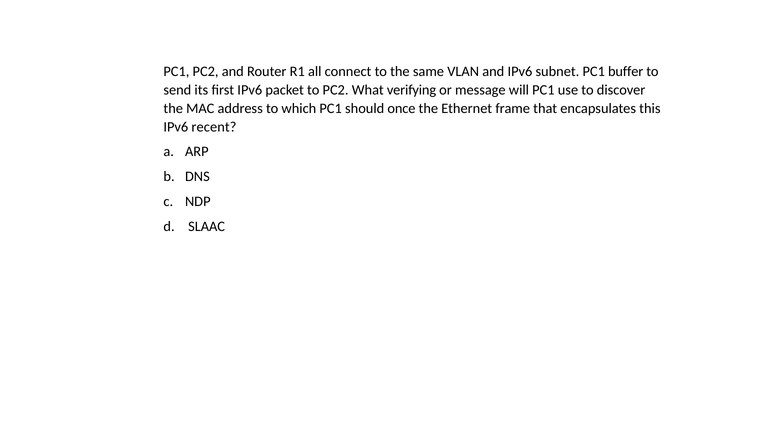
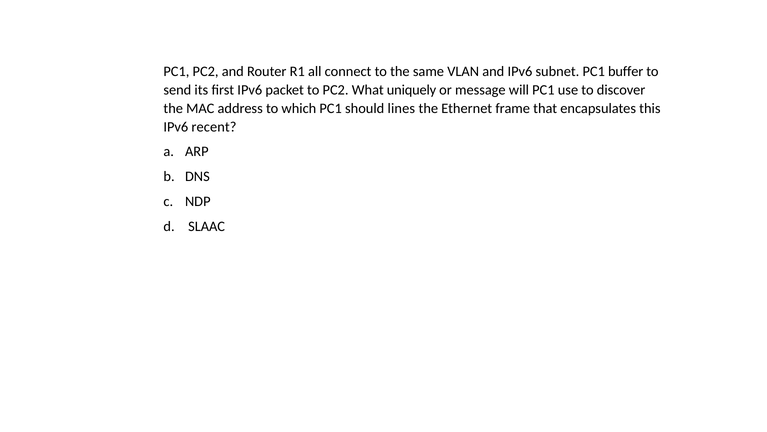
verifying: verifying -> uniquely (412, 90)
once: once -> lines (401, 108)
